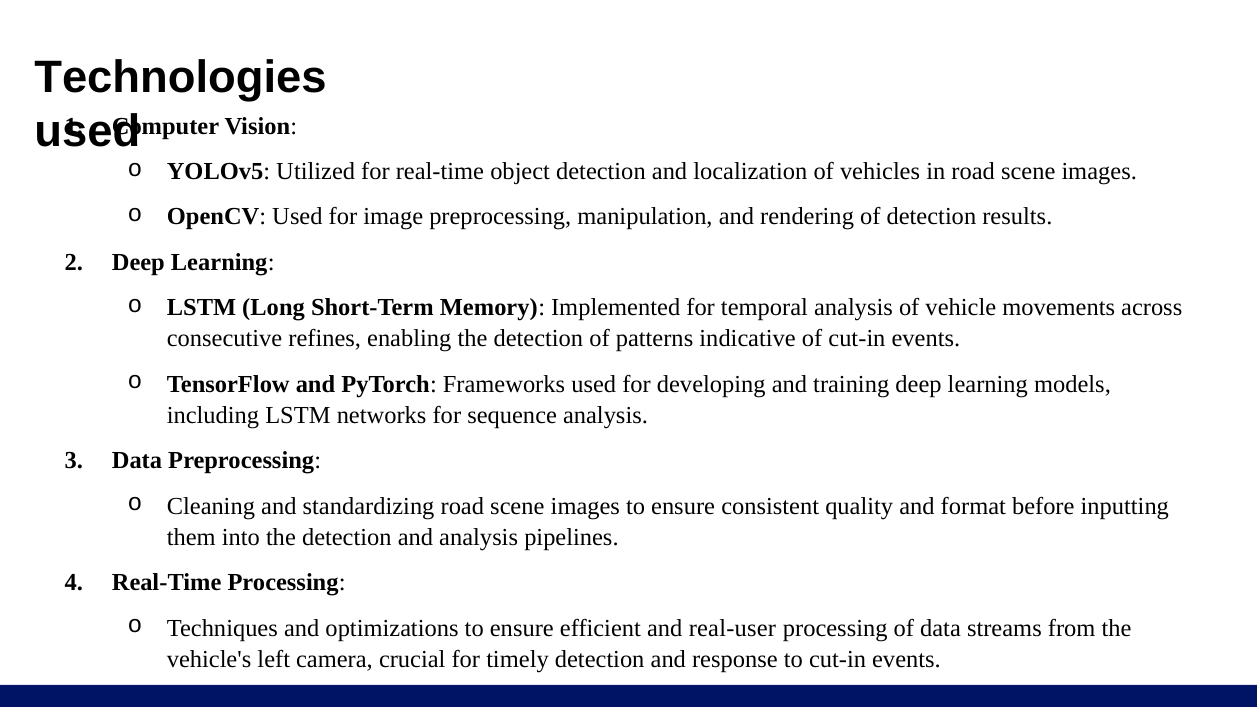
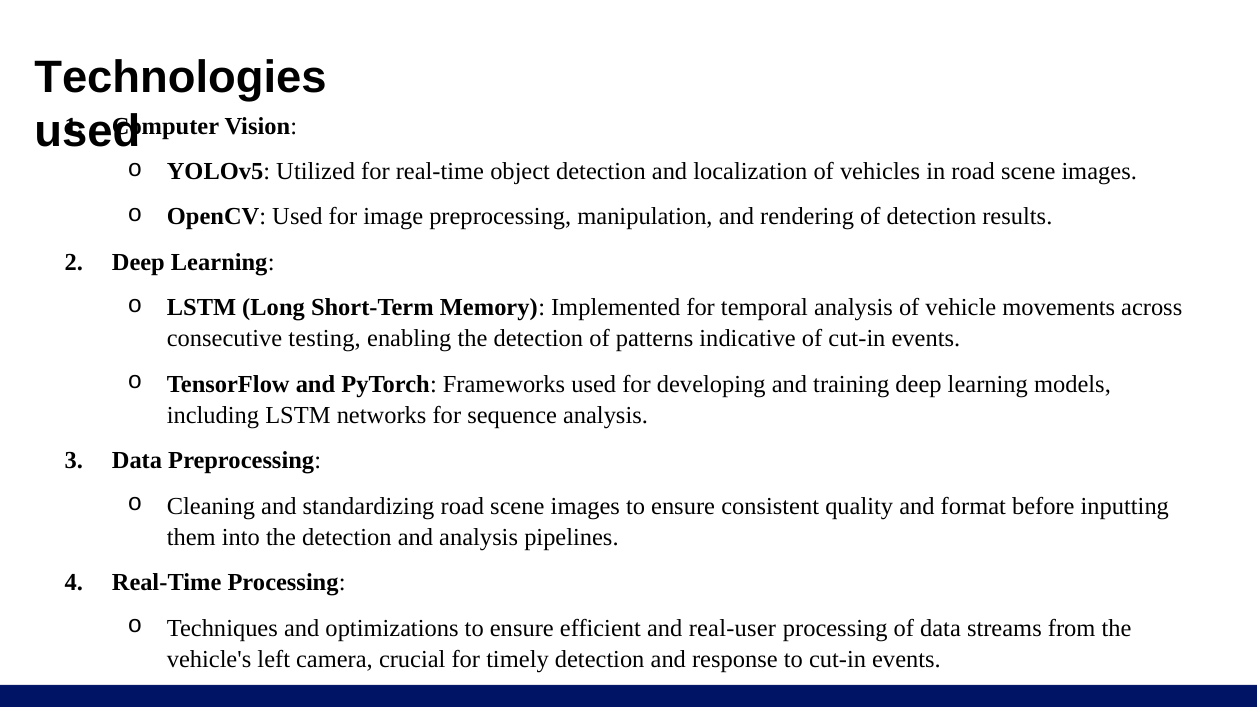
refines: refines -> testing (325, 339)
